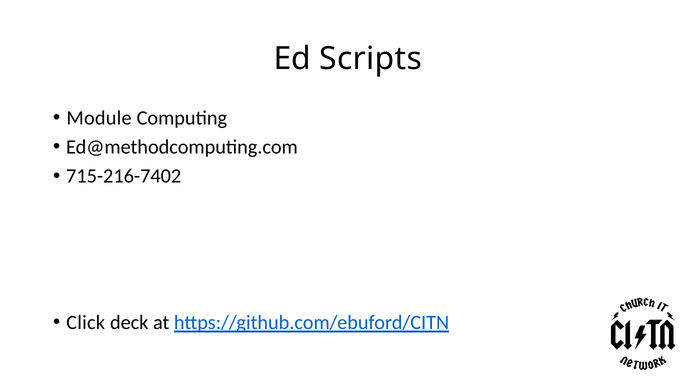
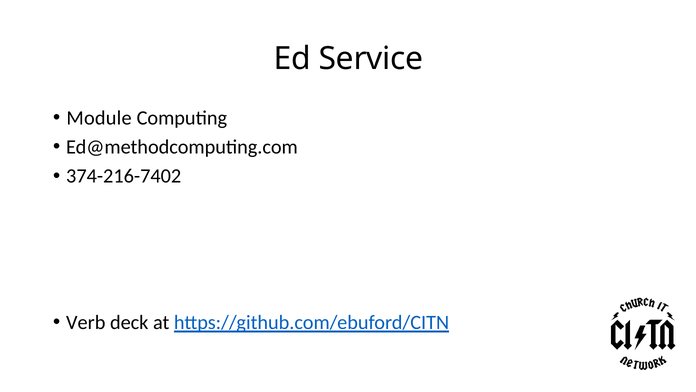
Scripts: Scripts -> Service (371, 58)
715-216-7402: 715-216-7402 -> 374-216-7402 (124, 176)
Click: Click -> Verb (86, 322)
